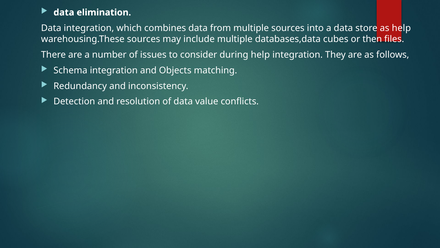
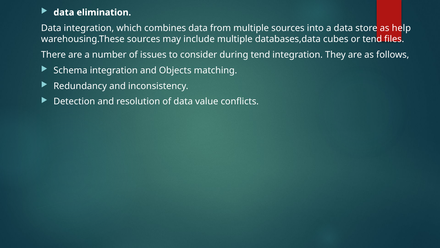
or then: then -> tend (372, 39)
during help: help -> tend (260, 55)
